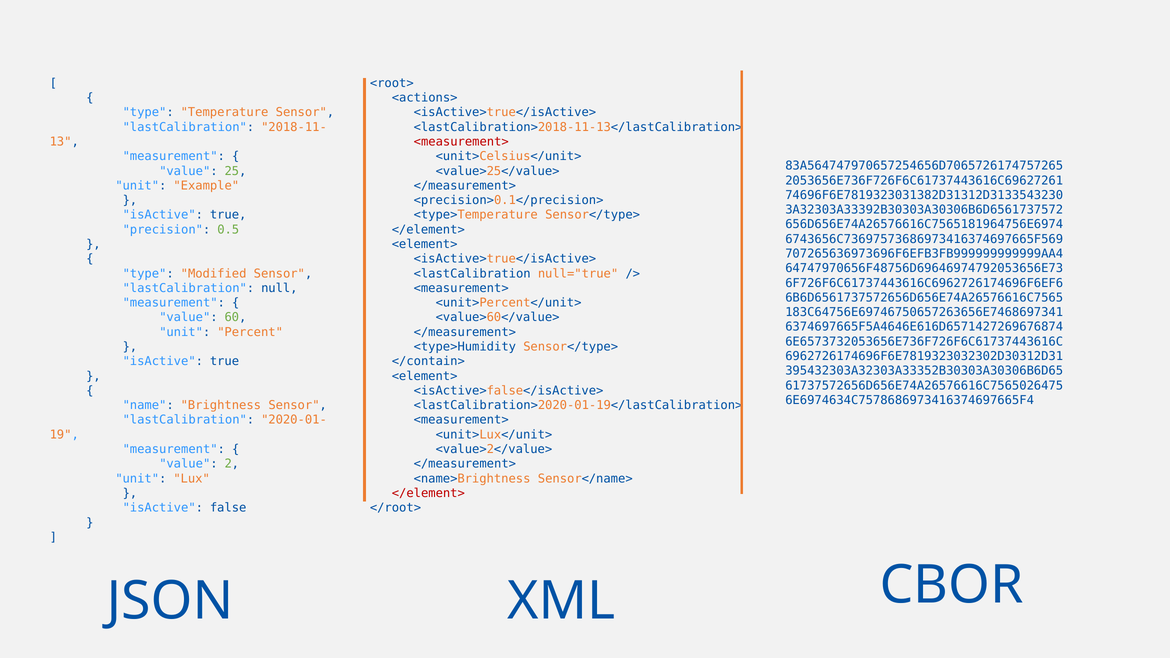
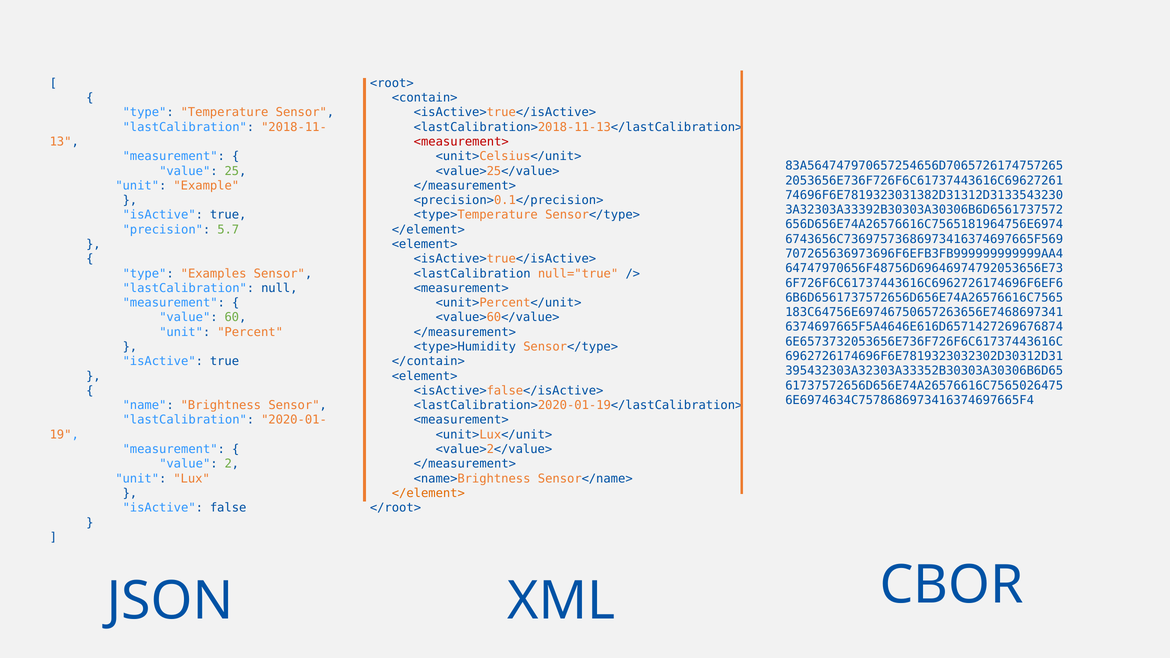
<actions>: <actions> -> <contain> (425, 98)
0.5: 0.5 -> 5.7 (228, 230)
Modified: Modified -> Examples (214, 274)
</element> colour: red -> orange (428, 493)
